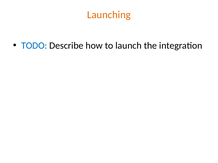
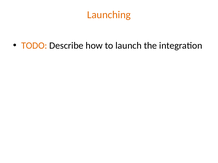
TODO colour: blue -> orange (34, 46)
